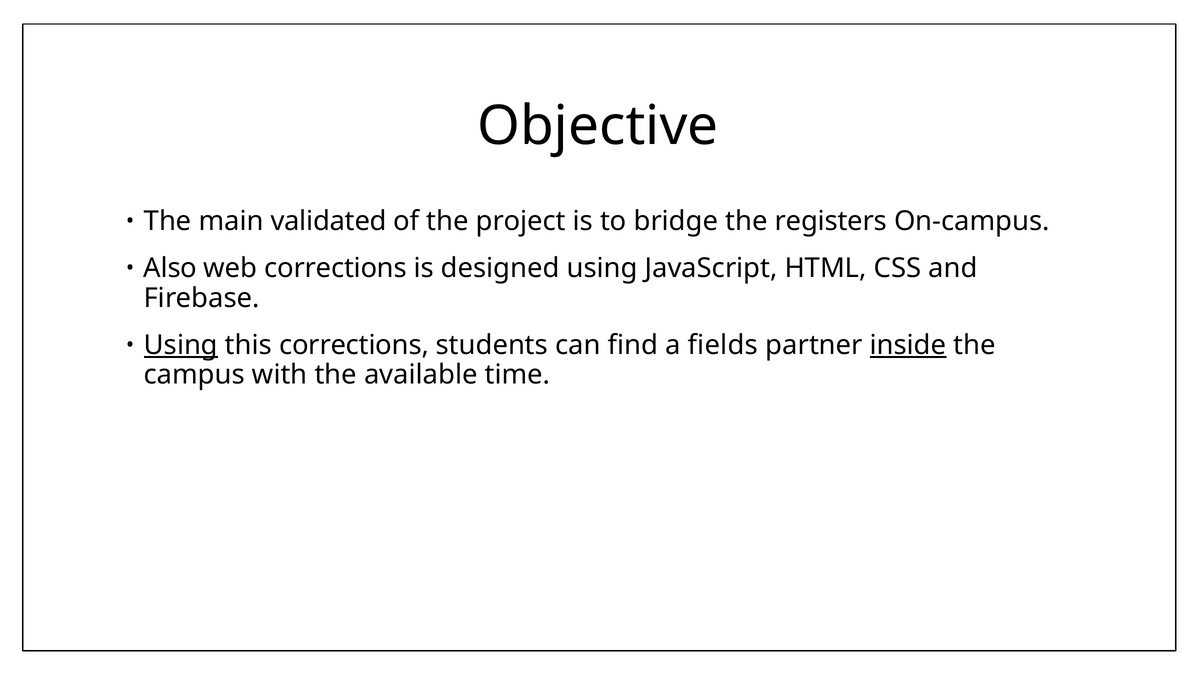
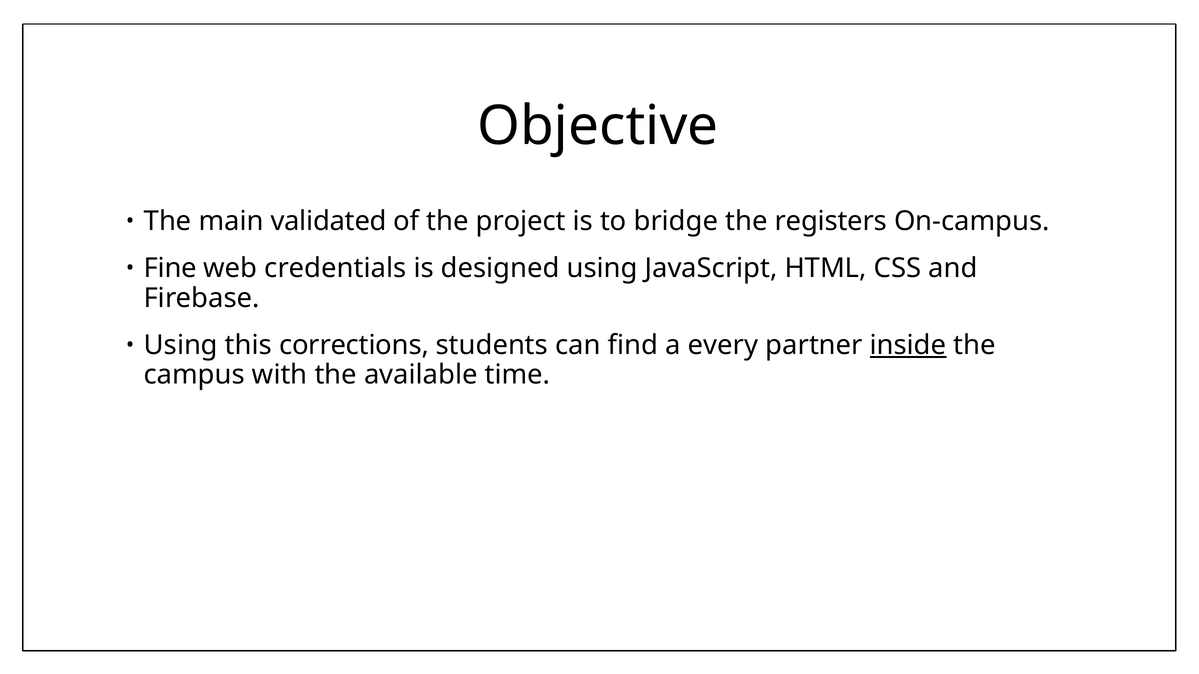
Also: Also -> Fine (170, 269)
web corrections: corrections -> credentials (335, 269)
Using underline: present -> none (181, 345)
fields: fields -> every (723, 345)
